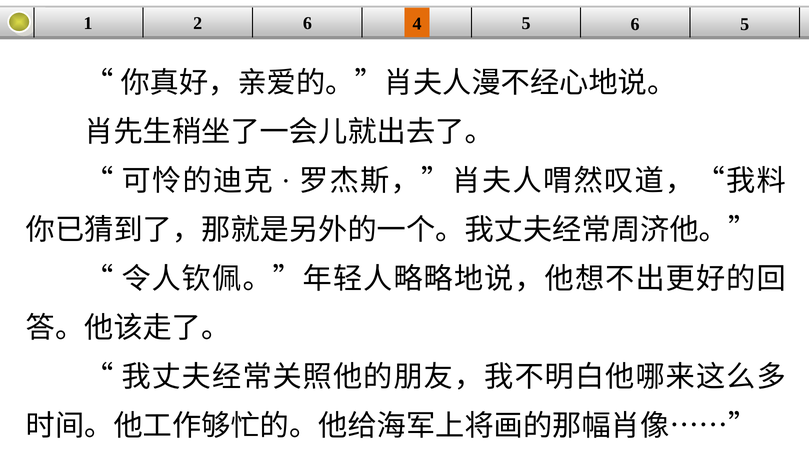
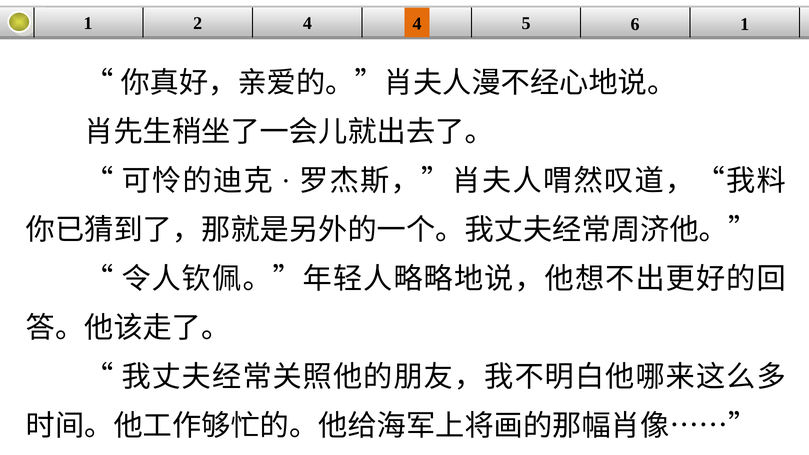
2 6: 6 -> 4 (307, 23)
6 5: 5 -> 1 (745, 24)
